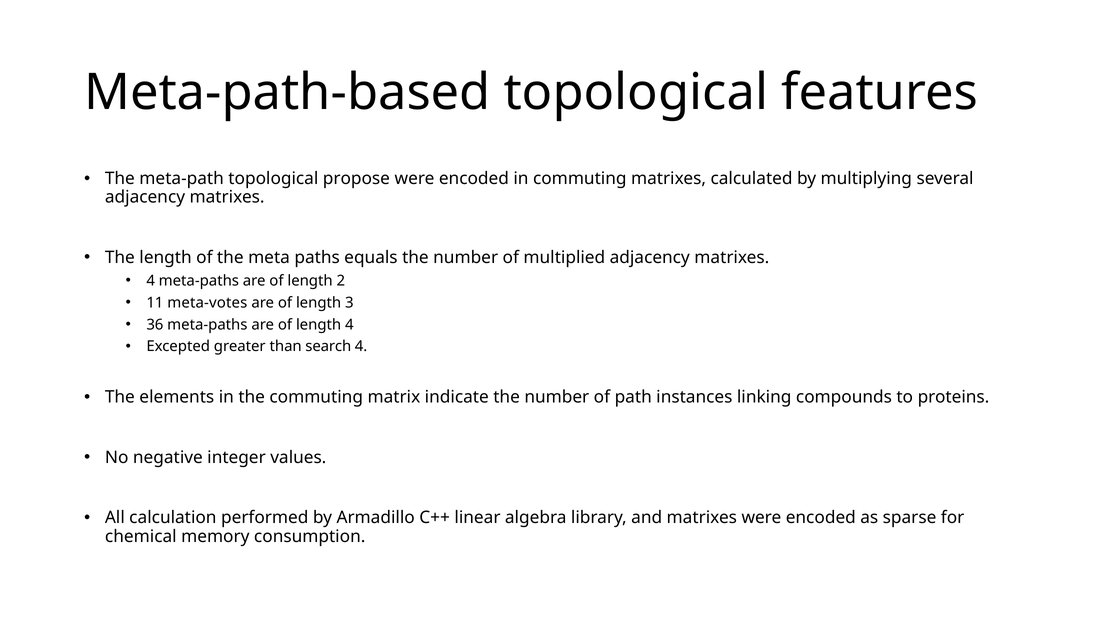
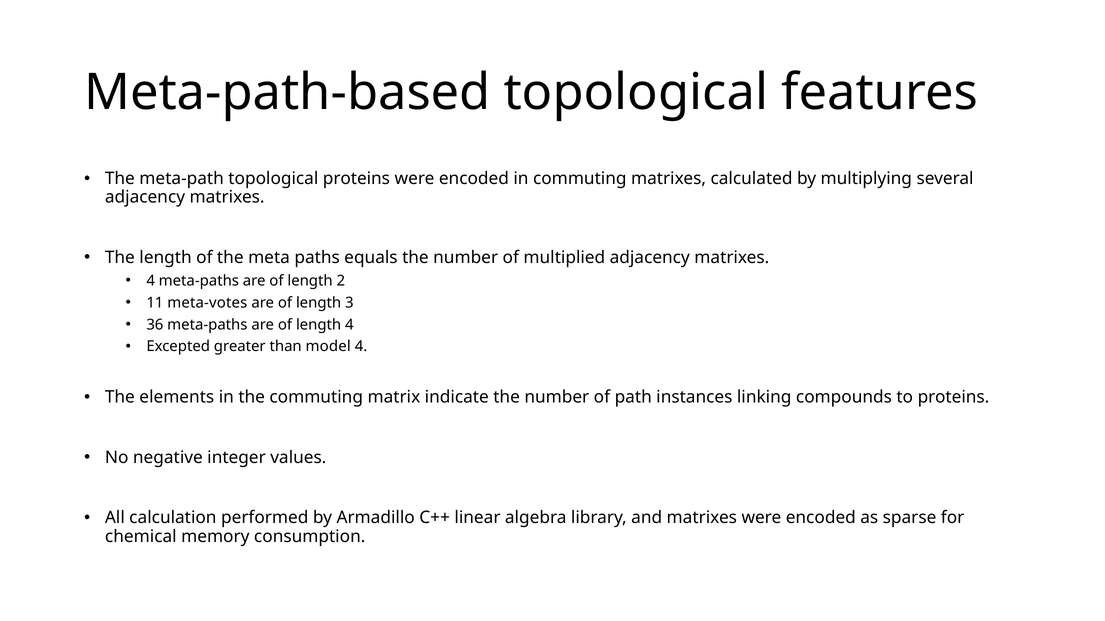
topological propose: propose -> proteins (356, 179)
search: search -> model (328, 347)
